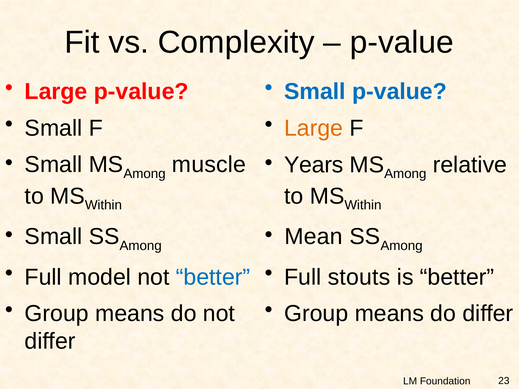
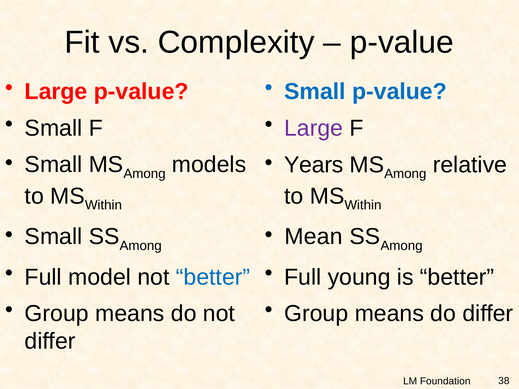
Large colour: orange -> purple (314, 128)
muscle: muscle -> models (209, 165)
stouts: stouts -> young (359, 277)
23: 23 -> 38 (504, 381)
